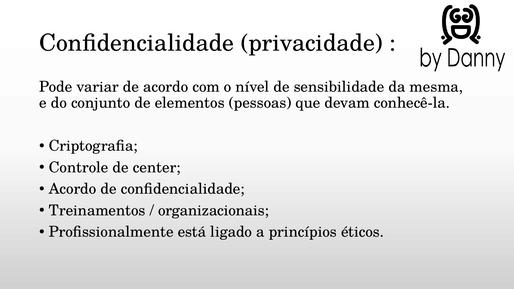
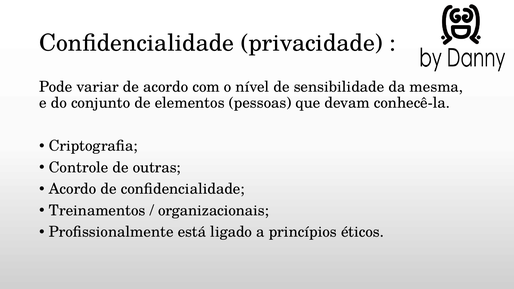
center: center -> outras (157, 168)
